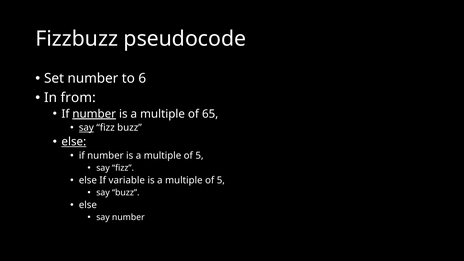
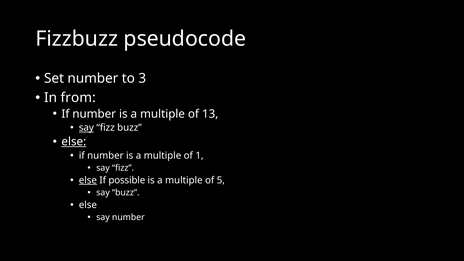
6: 6 -> 3 (142, 78)
number underline: present -> none (94, 114)
65: 65 -> 13 (210, 114)
5: 5 -> 1 (200, 156)
else underline: none -> present (88, 180)
variable: variable -> possible (127, 180)
